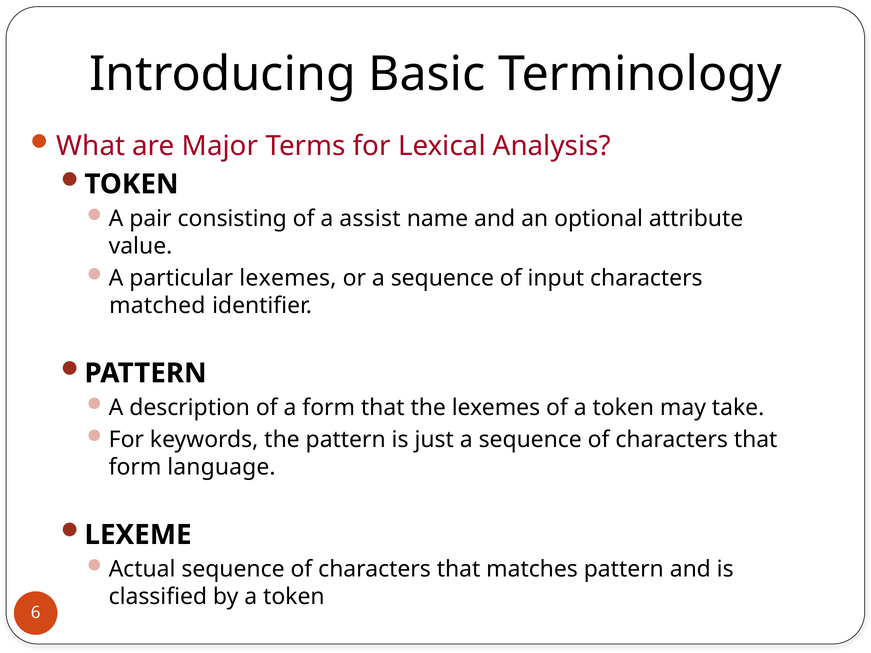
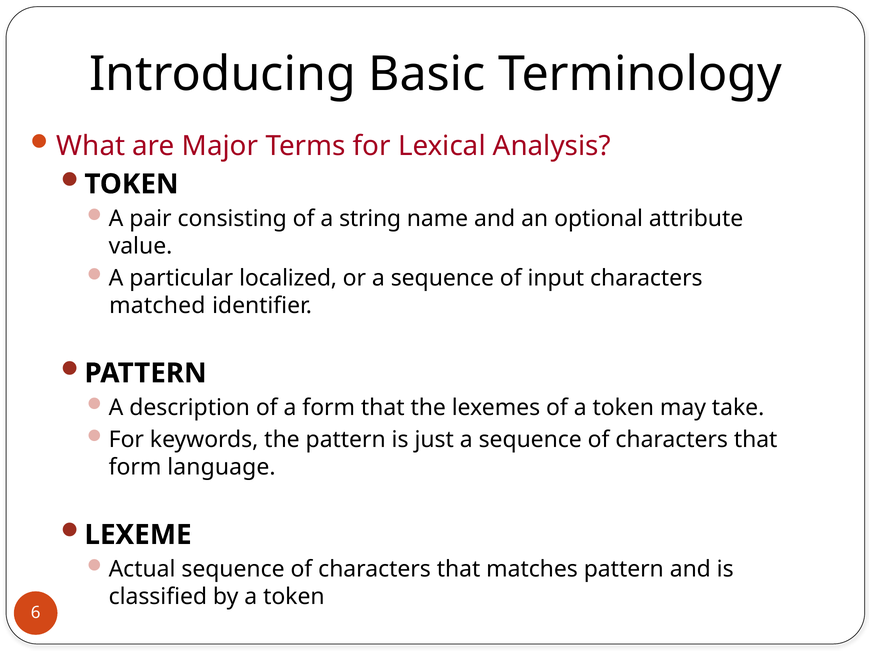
assist: assist -> string (370, 219)
particular lexemes: lexemes -> localized (288, 278)
